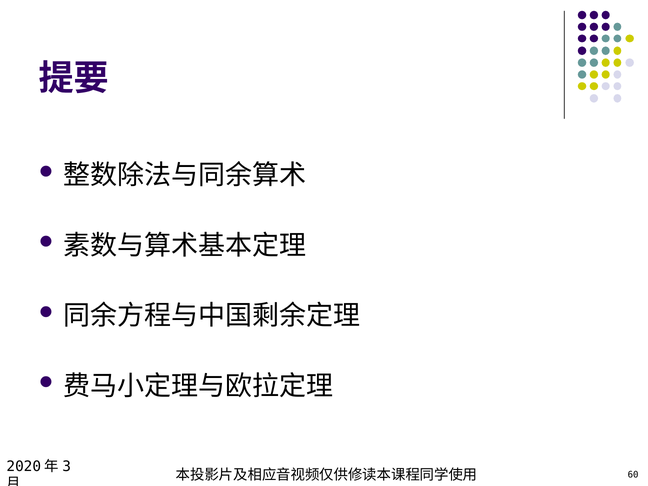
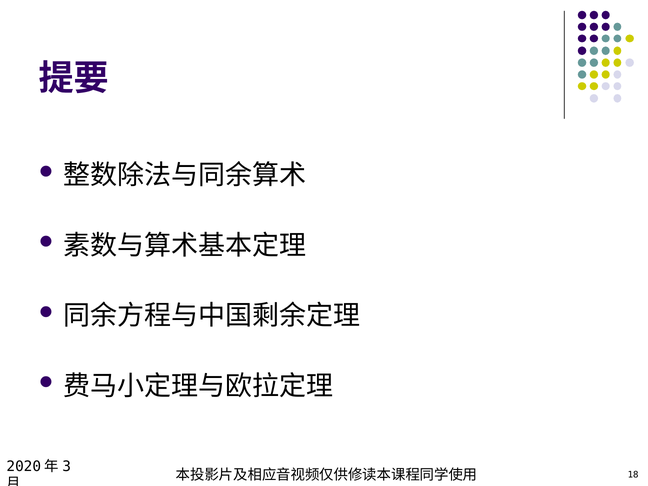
60: 60 -> 18 (633, 475)
